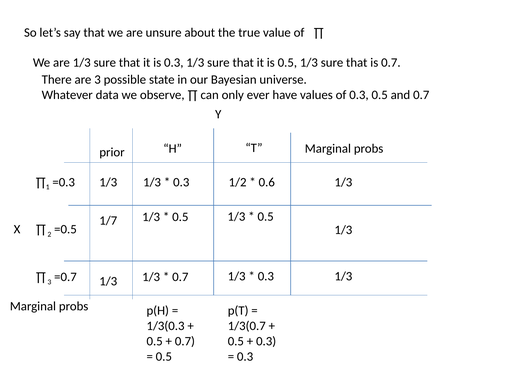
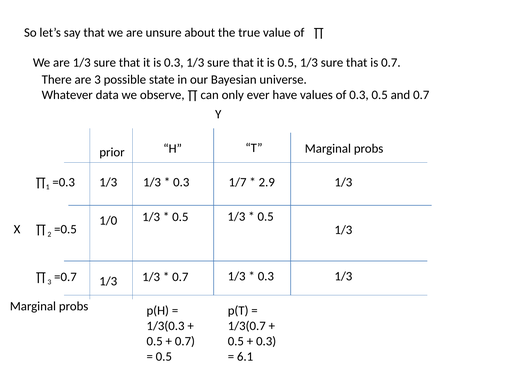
1/2: 1/2 -> 1/7 (238, 182)
0.6: 0.6 -> 2.9 (267, 182)
1/7: 1/7 -> 1/0 (108, 221)
0.3: 0.3 -> 6.1 (245, 357)
